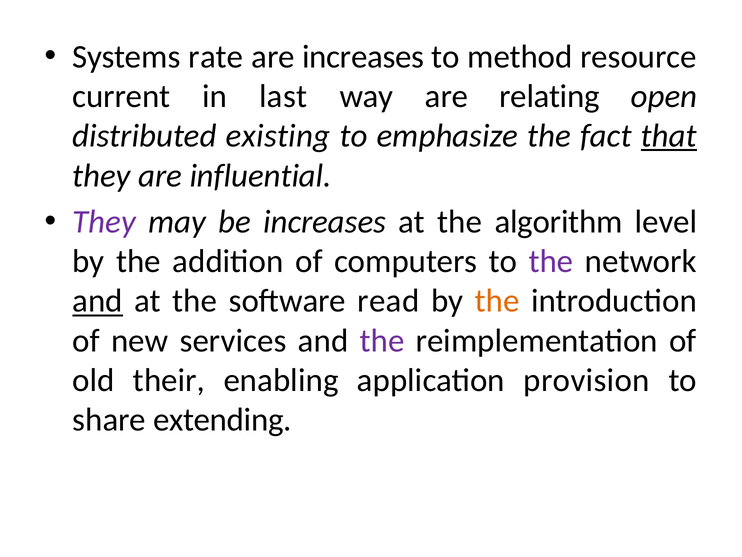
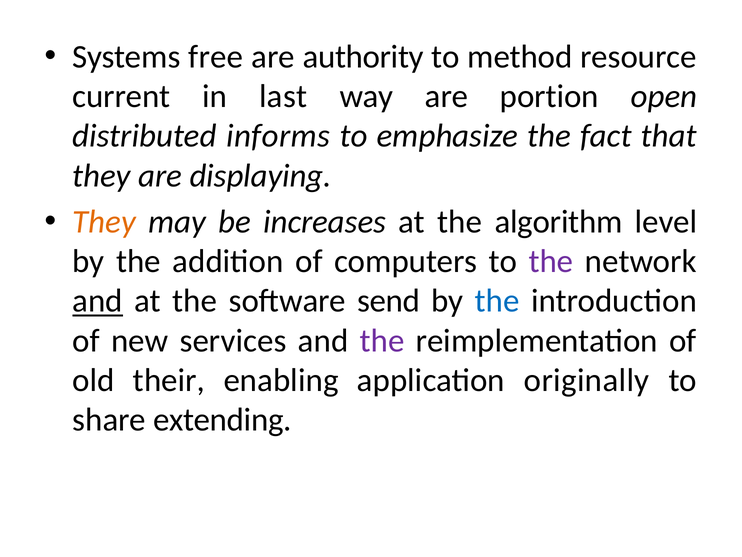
rate: rate -> free (216, 57)
are increases: increases -> authority (363, 57)
relating: relating -> portion (549, 96)
existing: existing -> informs (278, 136)
that underline: present -> none (669, 136)
influential: influential -> displaying (261, 175)
They colour: purple -> orange (104, 222)
read: read -> send (389, 301)
the colour: orange -> blue (497, 301)
provision: provision -> originally (587, 380)
